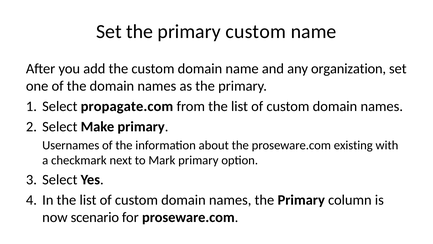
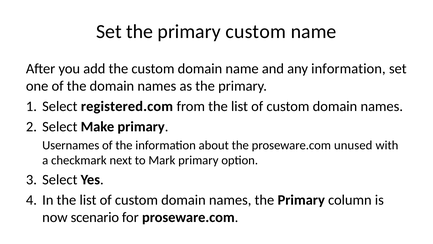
any organization: organization -> information (348, 69)
propagate.com: propagate.com -> registered.com (127, 106)
existing: existing -> unused (353, 145)
